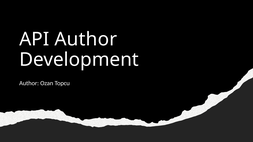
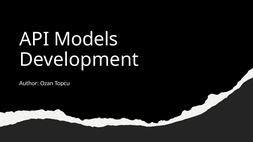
API Author: Author -> Models (86, 39)
